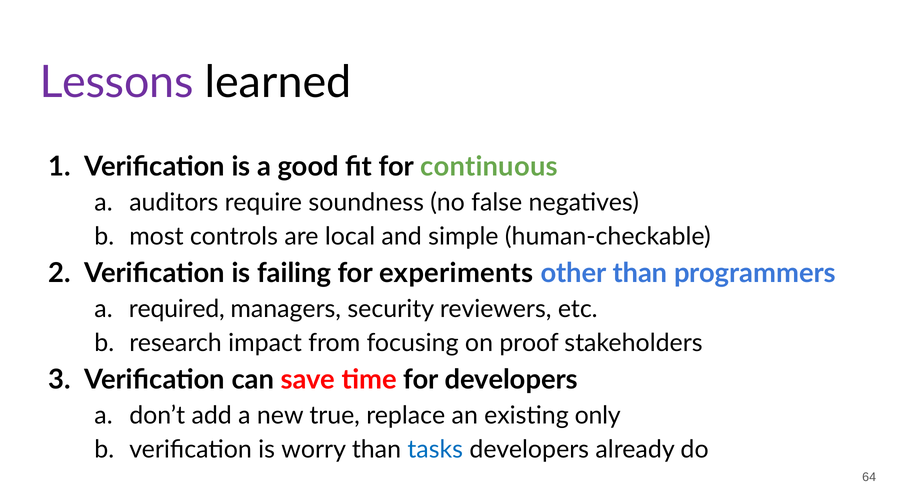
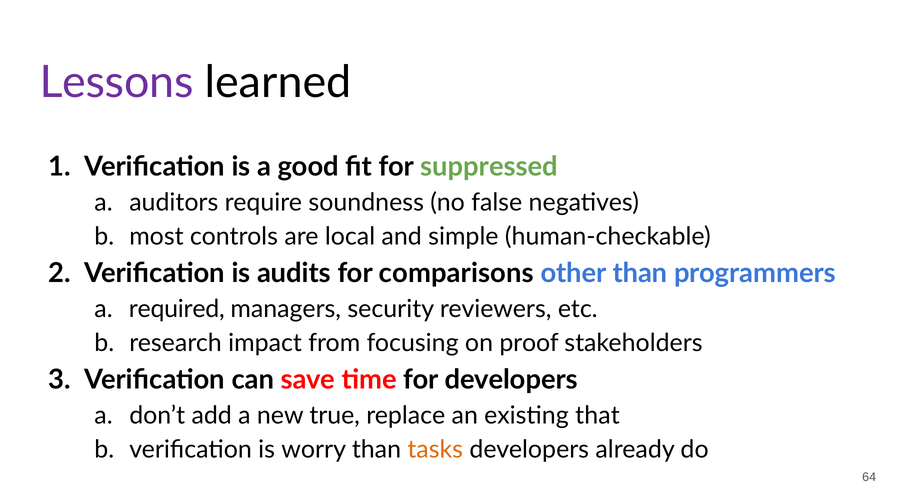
continuous: continuous -> suppressed (489, 167)
failing: failing -> audits (294, 274)
experiments: experiments -> comparisons (456, 274)
only: only -> that (597, 416)
tasks colour: blue -> orange (435, 450)
